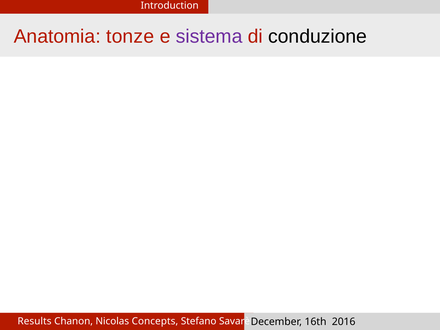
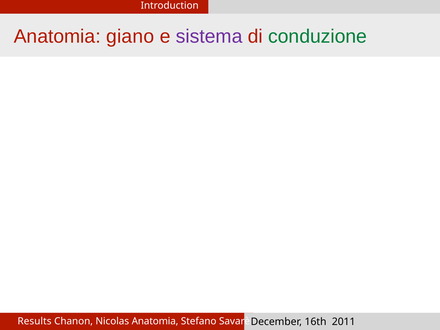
tonze: tonze -> giano (130, 36)
conduzione colour: black -> green (318, 36)
Nicolas Concepts: Concepts -> Anatomia (155, 321)
2016: 2016 -> 2011 (344, 322)
